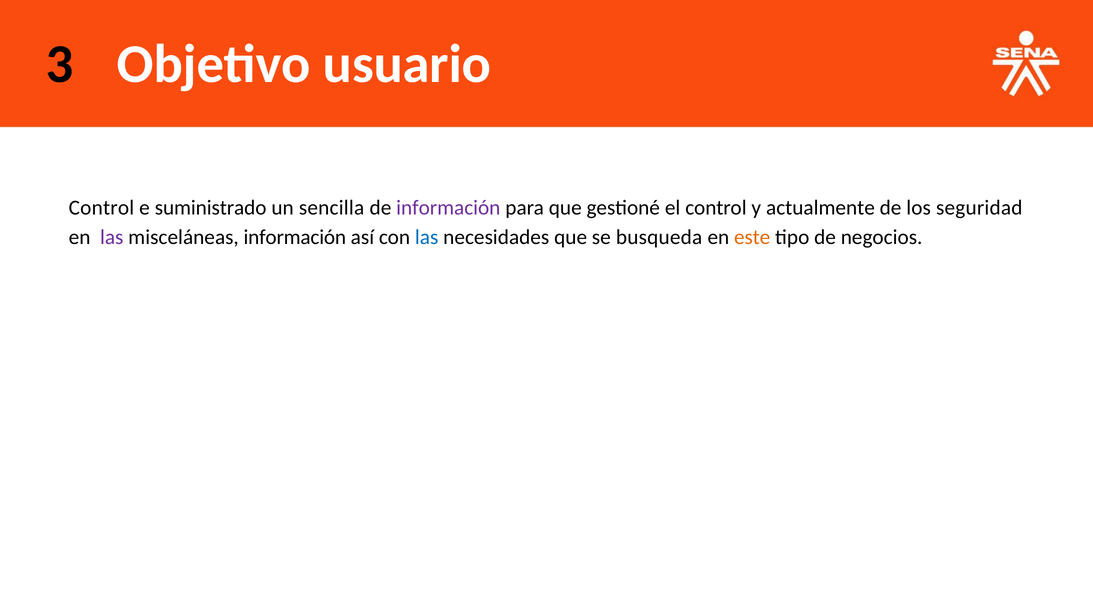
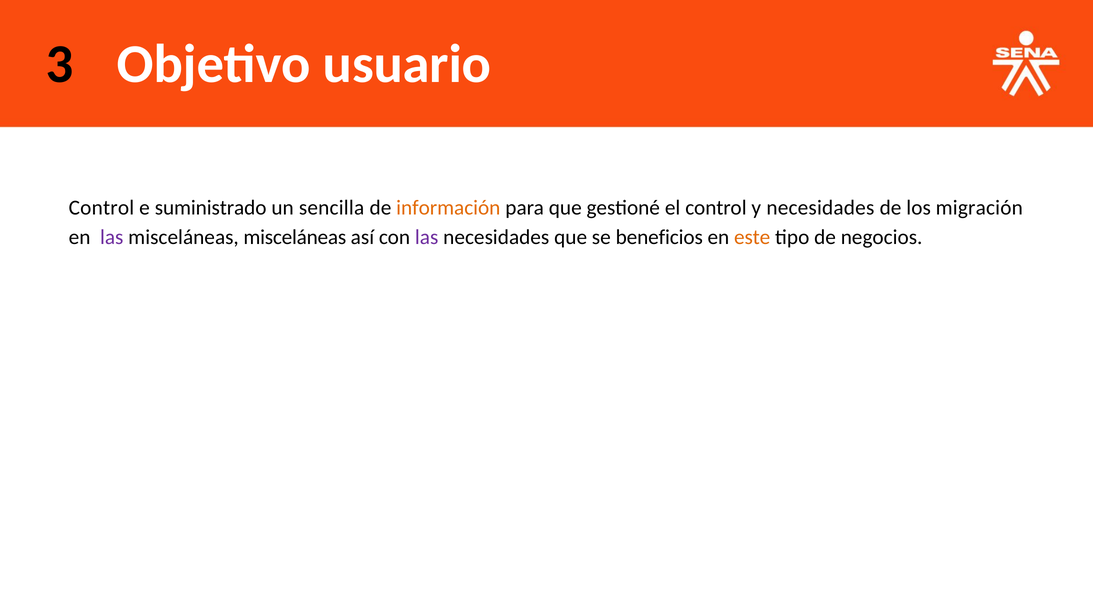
información colour: purple -> orange (448, 208)
y actualmente: actualmente -> necesidades (820, 208)
seguridad: seguridad -> migración (979, 208)
misceláneas información: información -> misceláneas (295, 237)
las colour: blue -> purple (427, 237)
busqueda: busqueda -> beneficios (659, 237)
